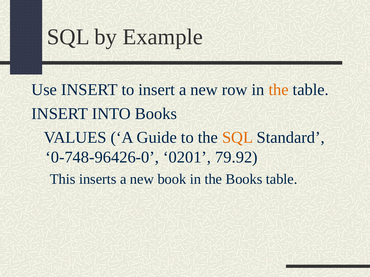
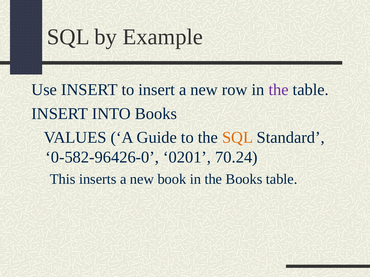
the colour: orange -> purple (279, 90)
0-748-96426-0: 0-748-96426-0 -> 0-582-96426-0 (102, 157)
79.92: 79.92 -> 70.24 (236, 157)
